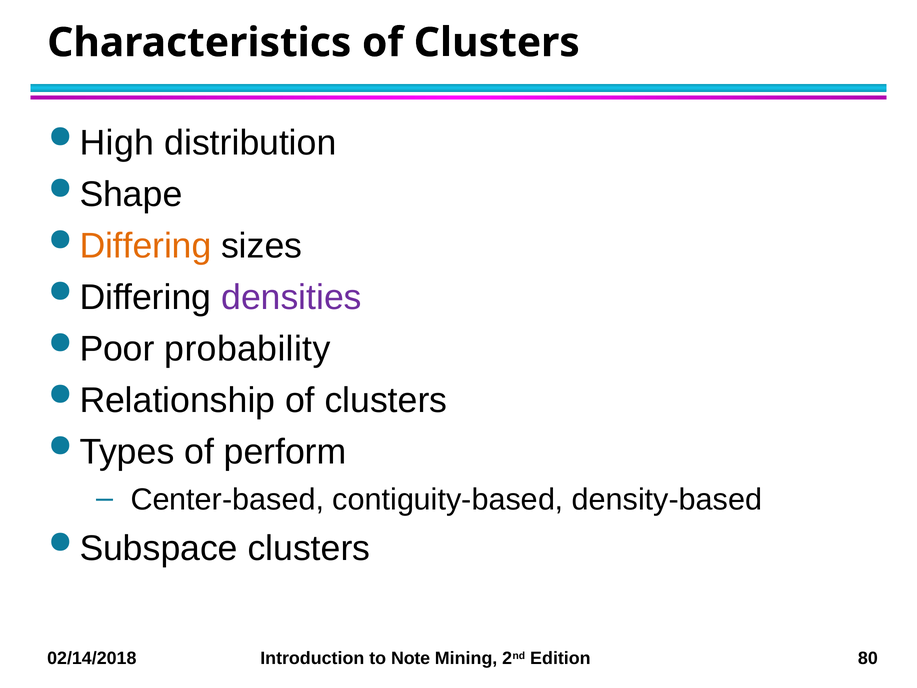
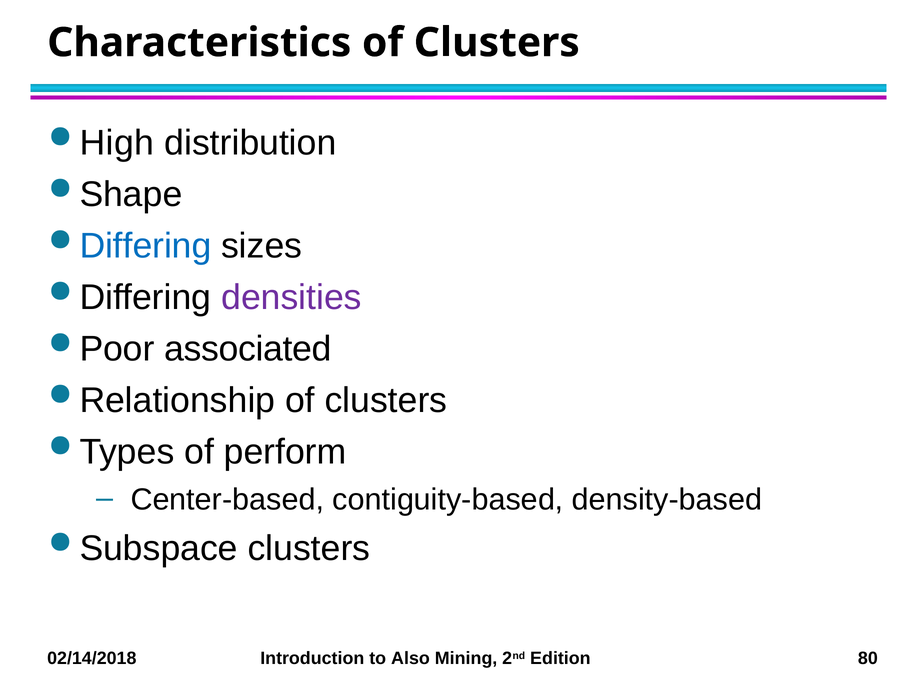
Differing colour: orange -> blue (145, 246)
probability: probability -> associated (248, 349)
Note: Note -> Also (410, 658)
